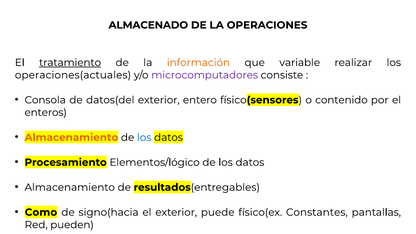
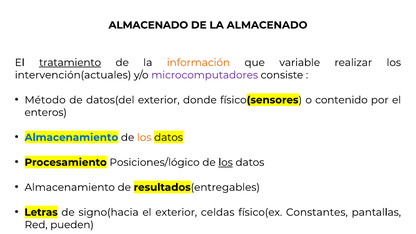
LA OPERACIONES: OPERACIONES -> ALMACENADO (267, 25)
operaciones(actuales: operaciones(actuales -> intervención(actuales (73, 75)
Consola: Consola -> Método (45, 100)
entero: entero -> donde (200, 100)
Almacenamiento colour: orange -> blue (71, 137)
los colour: blue -> orange (144, 137)
Elementos/lógico: Elementos/lógico -> Posiciones/lógico (155, 162)
los underline: none -> present (226, 162)
Como: Como -> Letras (41, 212)
puede: puede -> celdas (218, 212)
